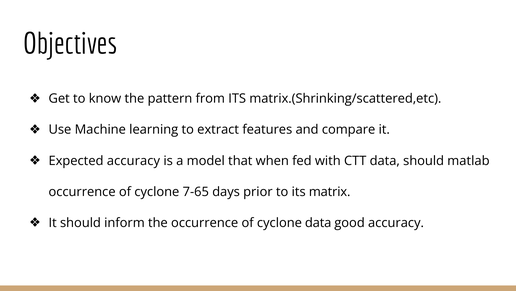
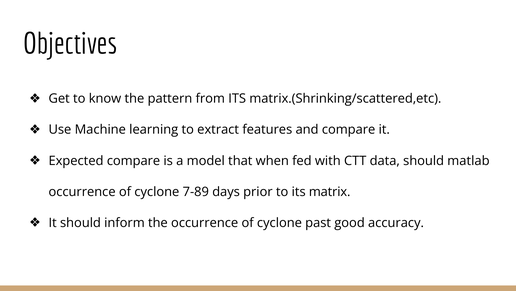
Expected accuracy: accuracy -> compare (133, 160)
7-65: 7-65 -> 7-89 (196, 191)
cyclone data: data -> past (318, 222)
